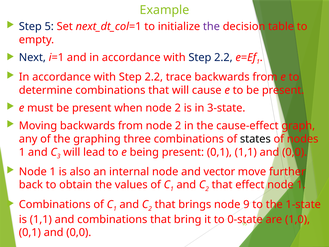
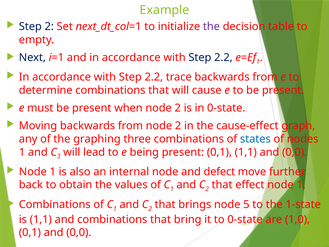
Step 5: 5 -> 2 (49, 27)
in 3-state: 3-state -> 0-state (226, 108)
states colour: black -> blue (255, 139)
vector: vector -> defect (219, 172)
9: 9 -> 5 (246, 204)
